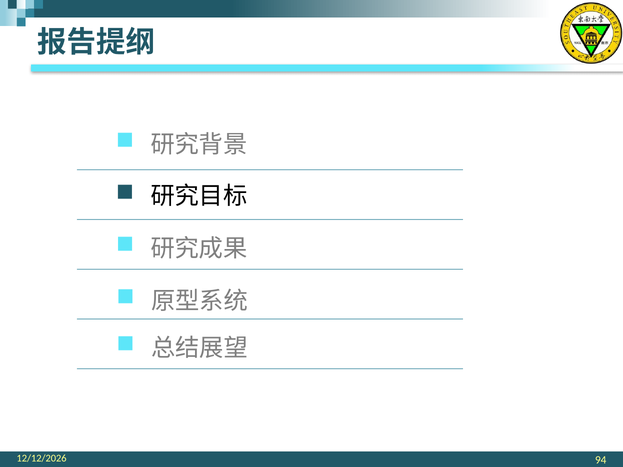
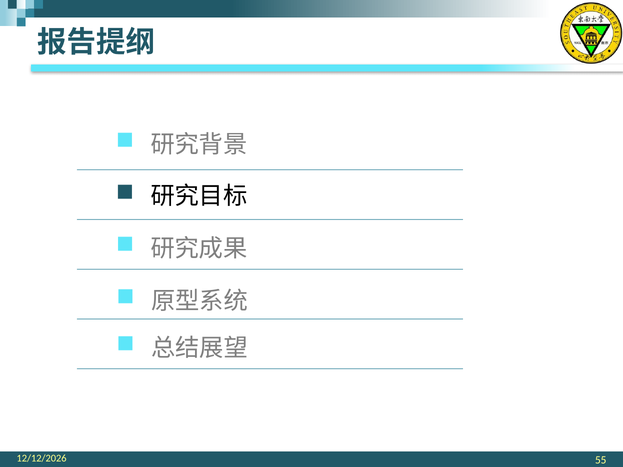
94: 94 -> 55 (601, 460)
